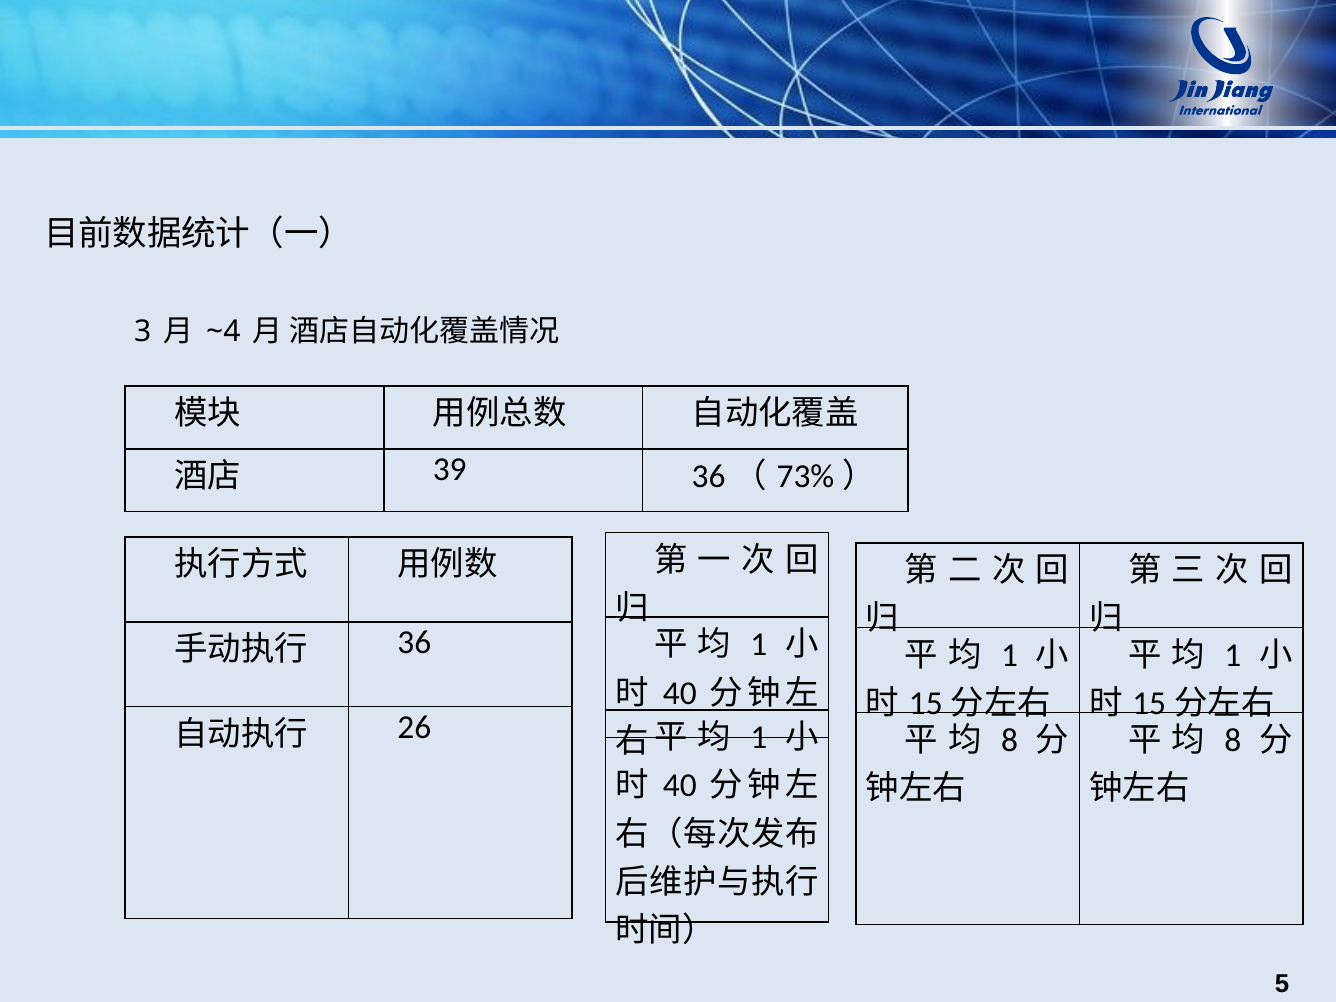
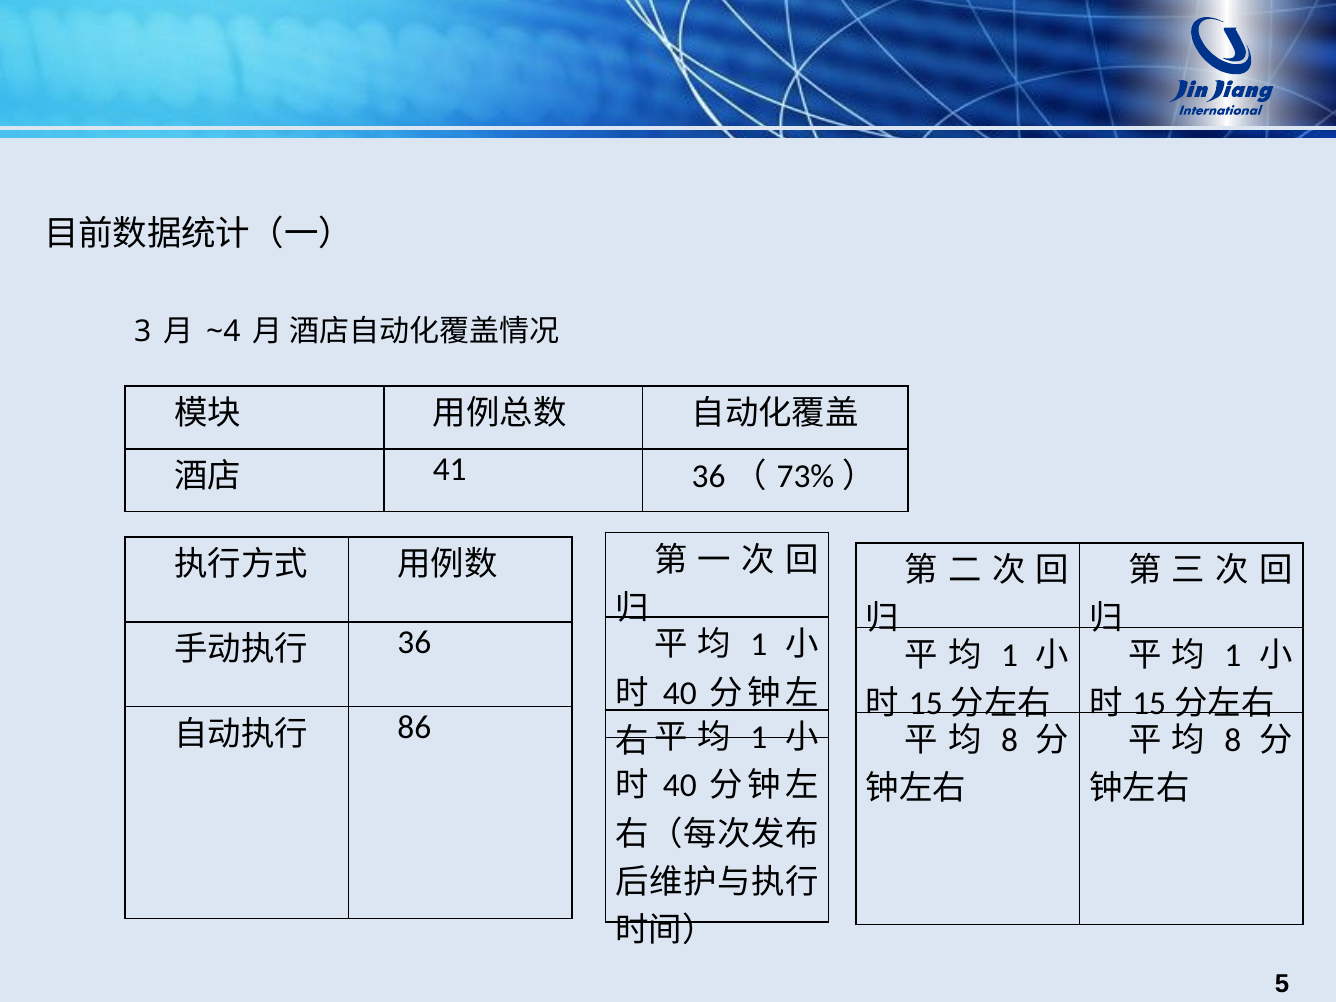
39: 39 -> 41 (450, 470)
26: 26 -> 86 (414, 727)
